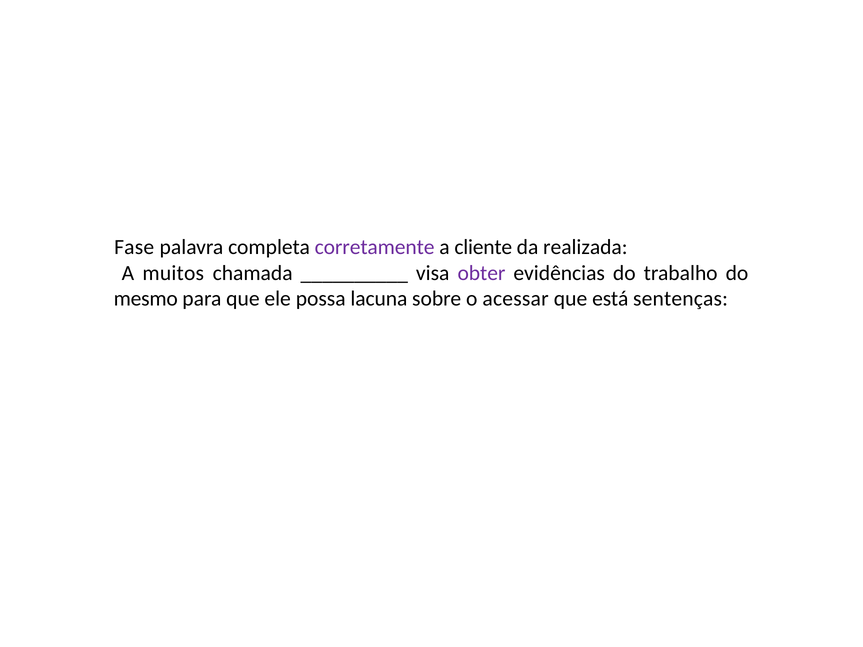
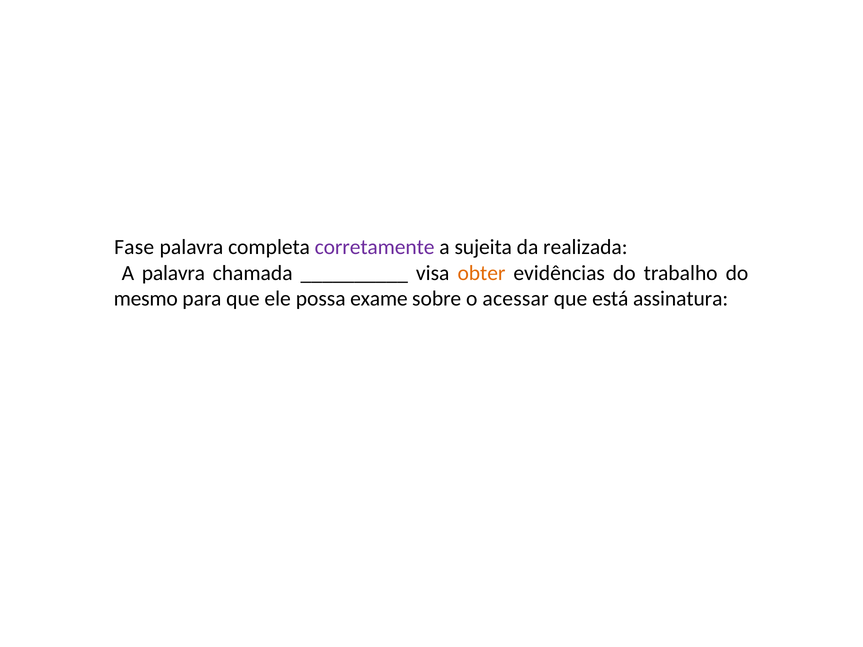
cliente: cliente -> sujeita (483, 247)
A muitos: muitos -> palavra (173, 273)
obter colour: purple -> orange (481, 273)
lacuna: lacuna -> exame (379, 299)
sentenças: sentenças -> assinatura (681, 299)
